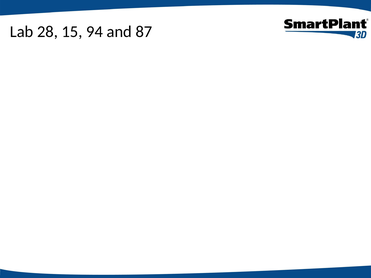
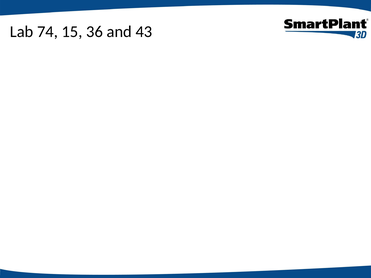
28: 28 -> 74 (47, 32)
94: 94 -> 36 (95, 32)
87: 87 -> 43 (144, 32)
